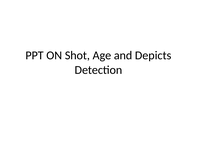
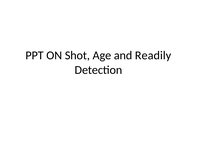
Depicts: Depicts -> Readily (153, 55)
